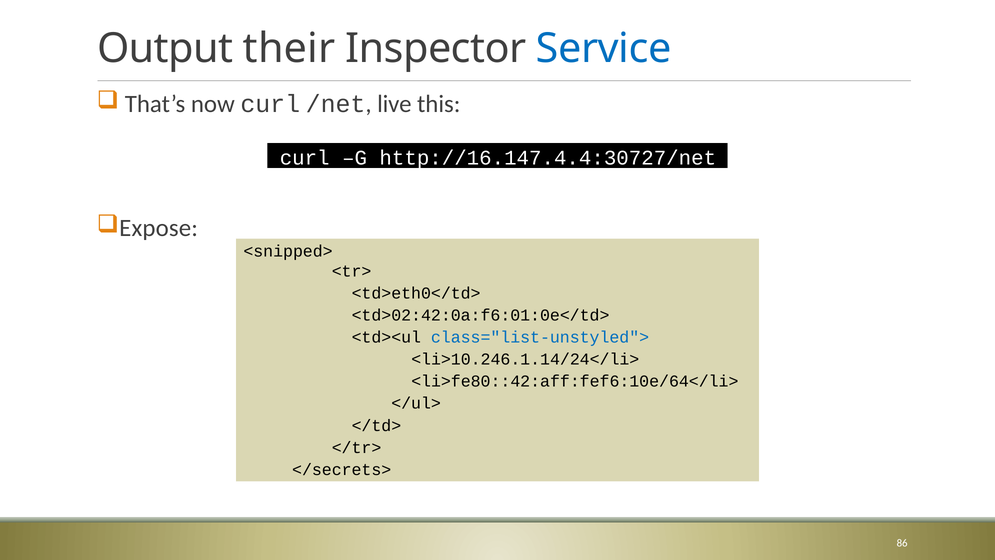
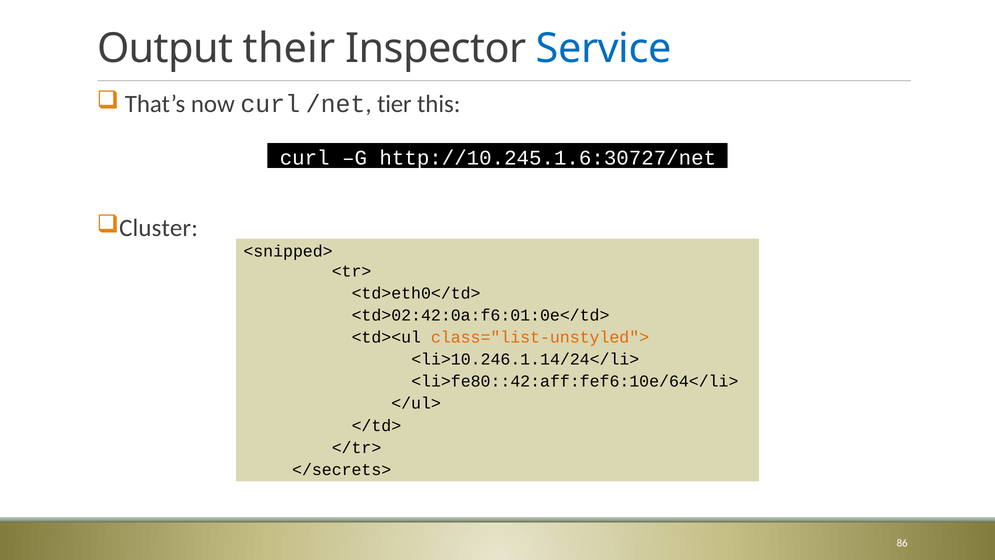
live: live -> tier (394, 104)
http://16.147.4.4:30727/net: http://16.147.4.4:30727/net -> http://10.245.1.6:30727/net (548, 158)
Expose: Expose -> Cluster (159, 228)
class="list-unstyled"> colour: blue -> orange (540, 337)
